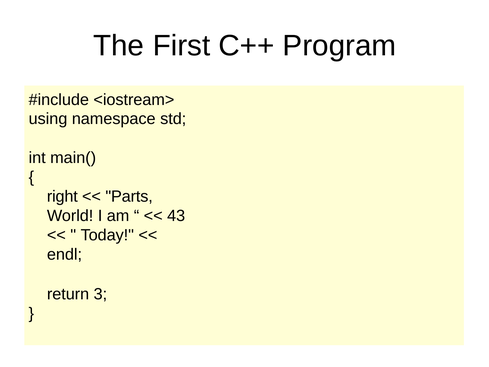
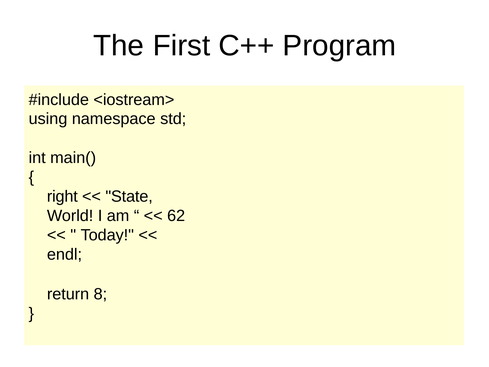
Parts: Parts -> State (129, 196)
43: 43 -> 62 (176, 216)
3: 3 -> 8 (100, 294)
